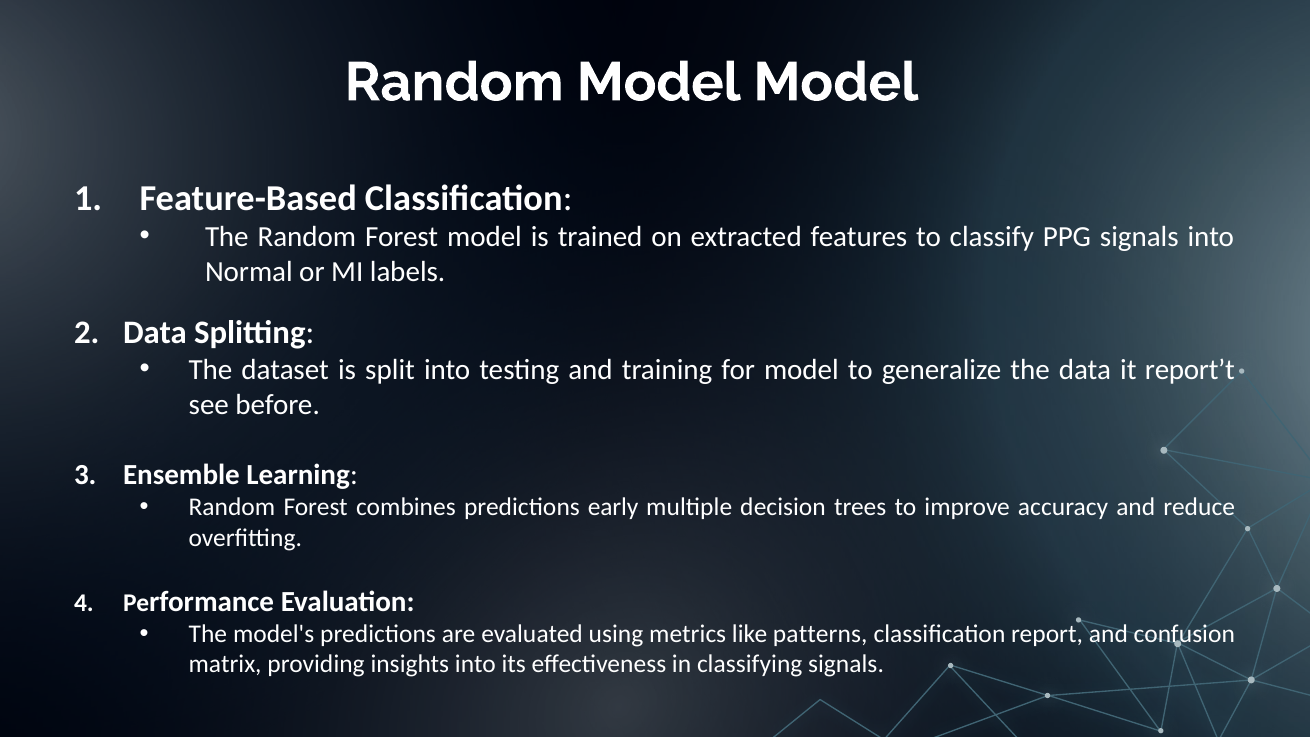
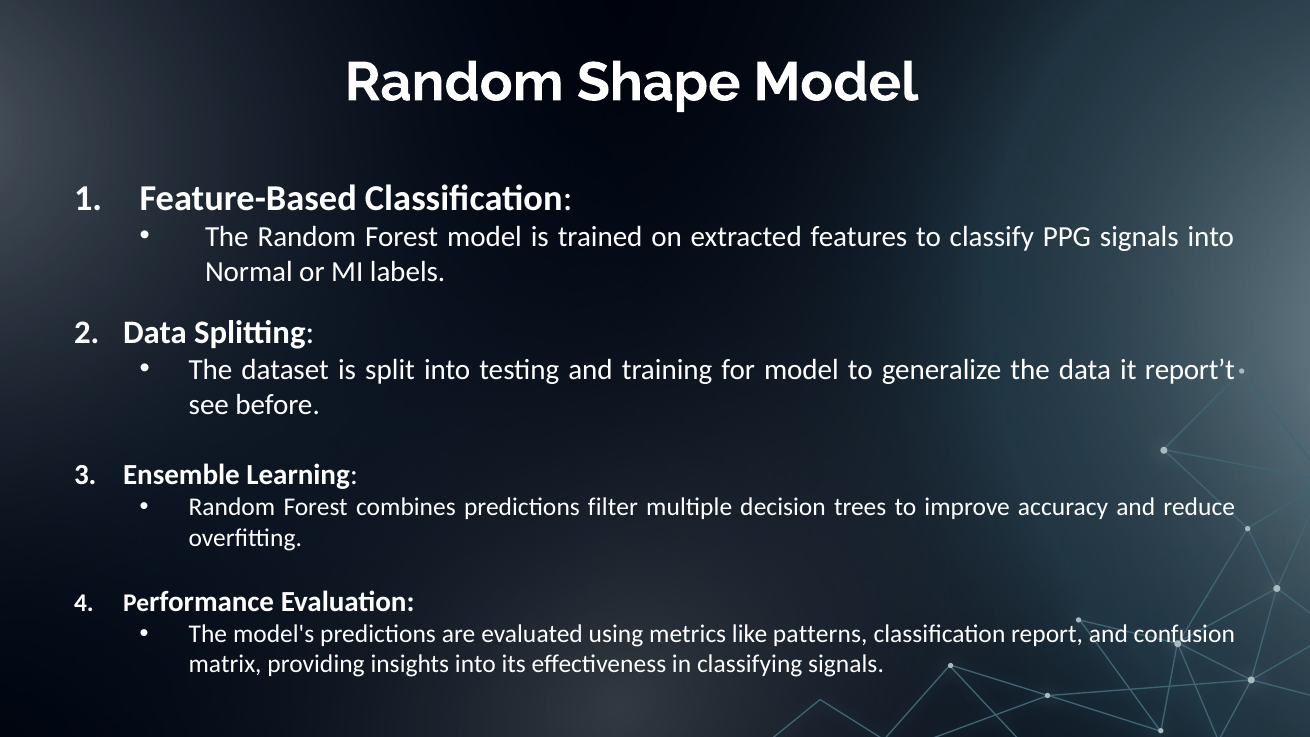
Random Model: Model -> Shape (659, 82)
early: early -> filter (613, 507)
